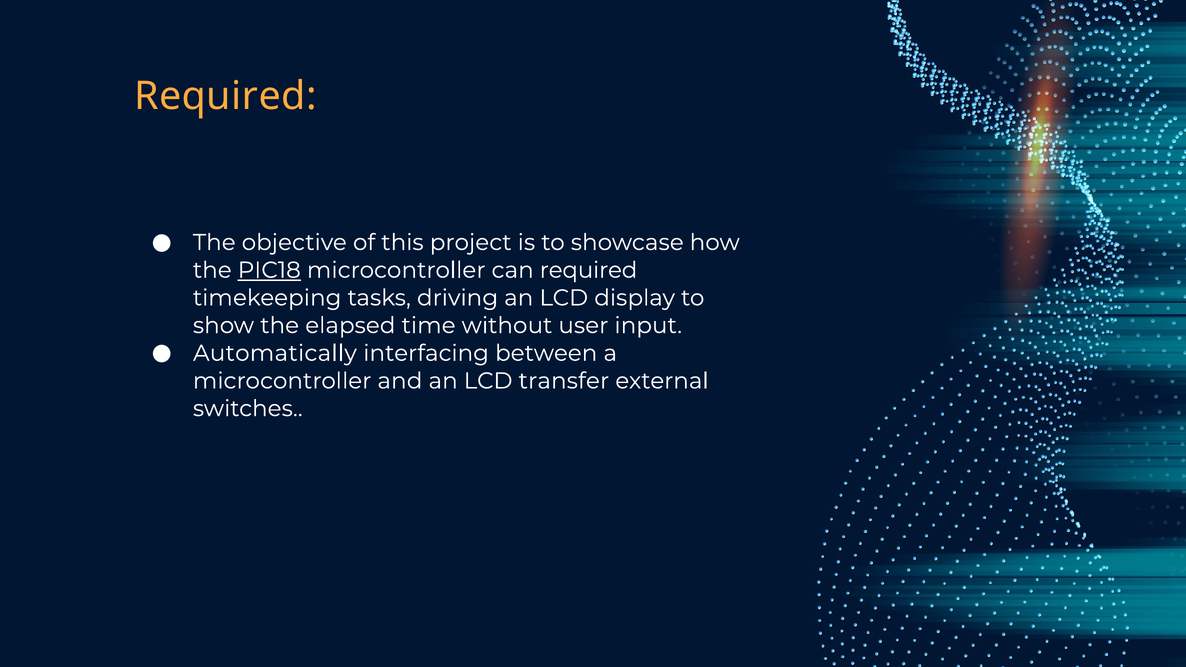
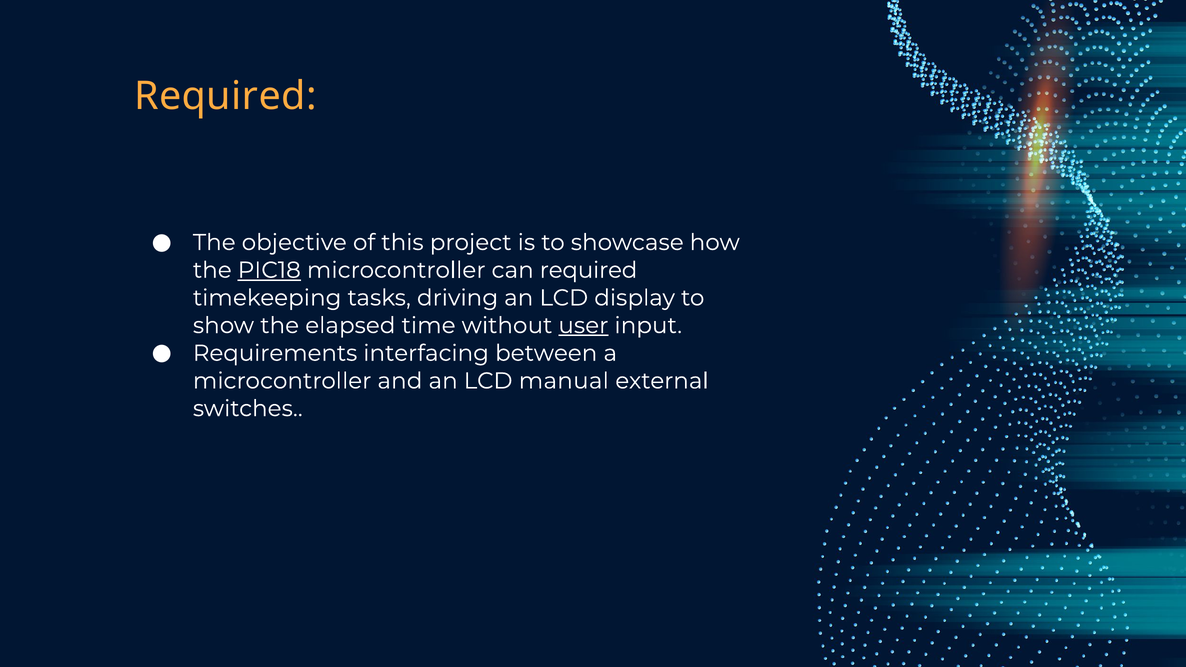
user underline: none -> present (583, 326)
Automatically: Automatically -> Requirements (275, 353)
transfer: transfer -> manual (564, 381)
